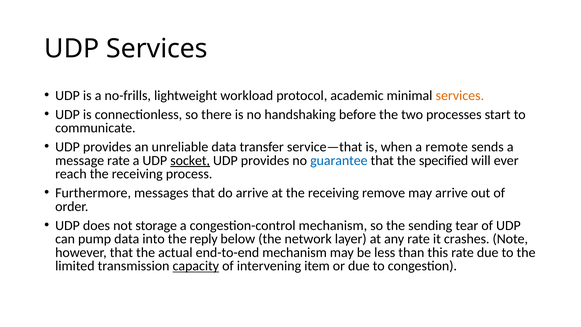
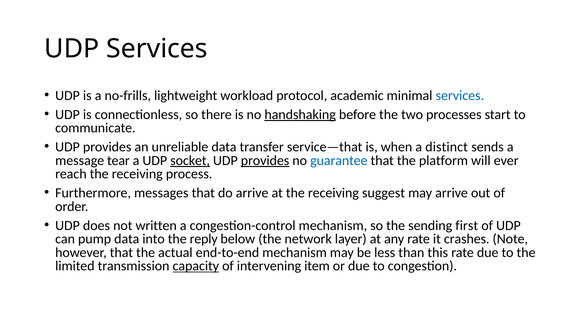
services colour: orange -> blue (460, 95)
handshaking underline: none -> present (300, 114)
remote: remote -> distinct (447, 147)
message rate: rate -> tear (118, 160)
provides underline: none -> present (265, 160)
specified: specified -> platform (444, 160)
remove: remove -> suggest (384, 193)
storage: storage -> written (156, 225)
tear: tear -> first (467, 225)
